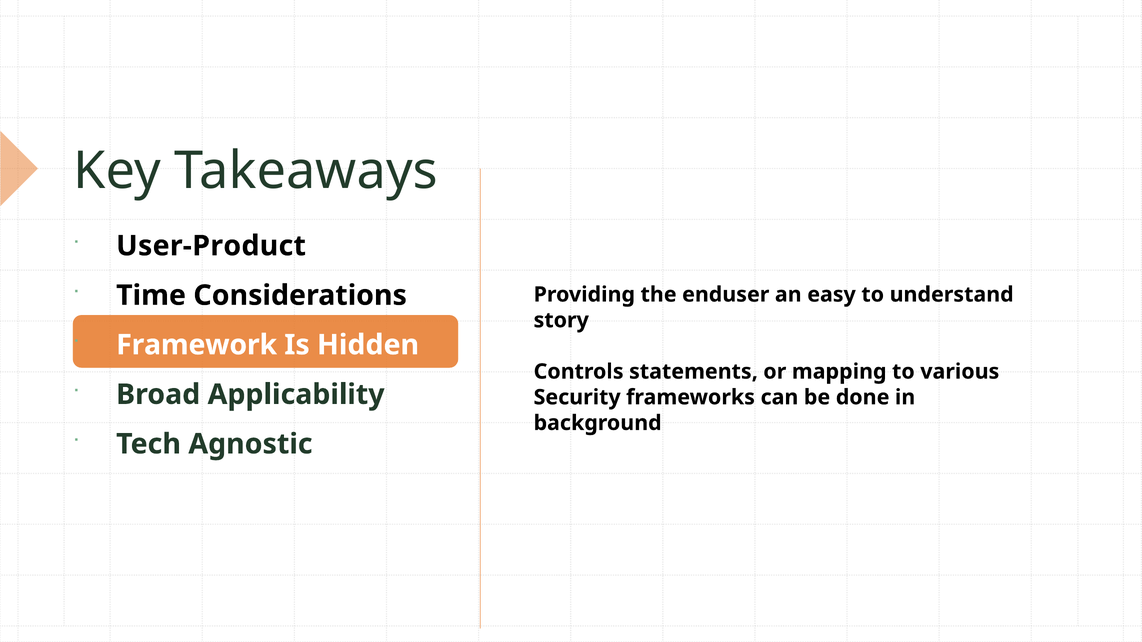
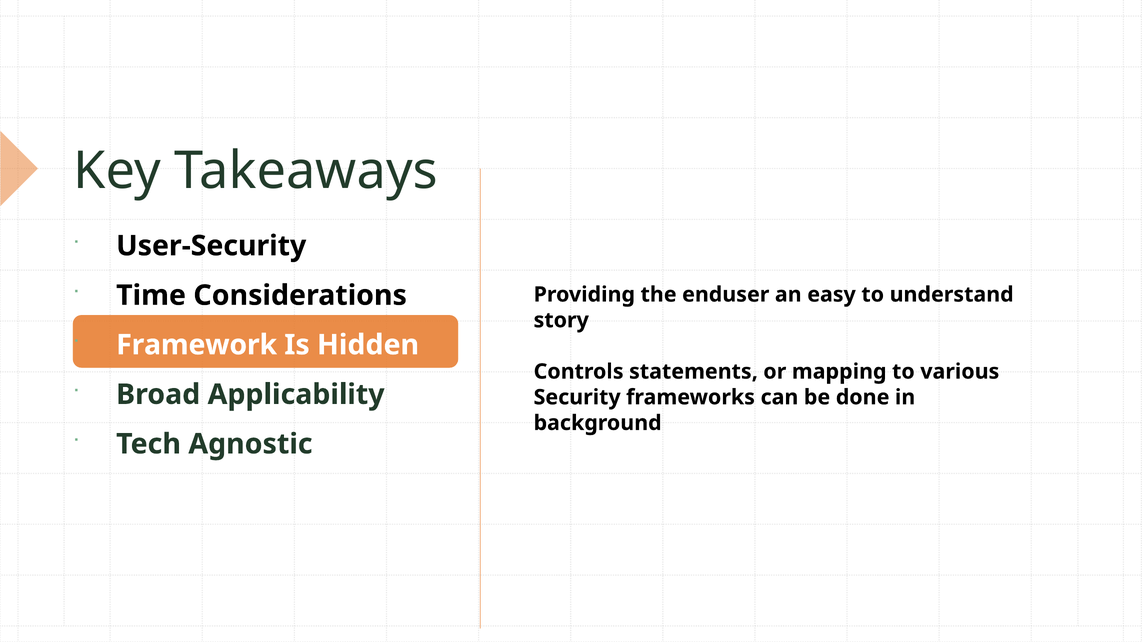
User-Product: User-Product -> User-Security (211, 246)
